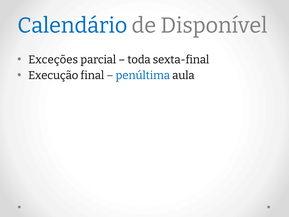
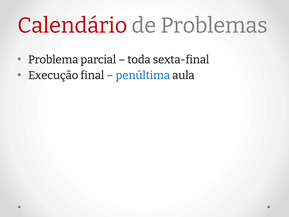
Calendário colour: blue -> red (72, 25)
Disponível: Disponível -> Problemas (214, 25)
Exceções: Exceções -> Problema (53, 60)
